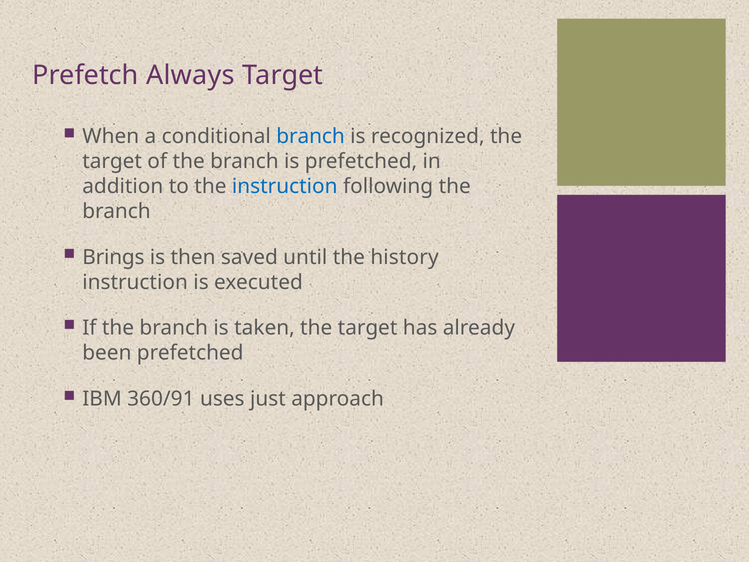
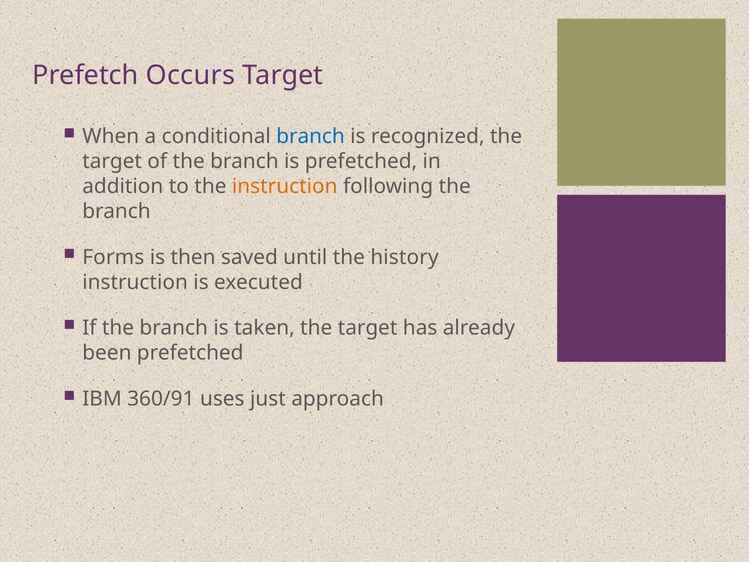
Always: Always -> Occurs (190, 75)
instruction colour: blue -> orange (285, 186)
Brings: Brings -> Forms (113, 257)
